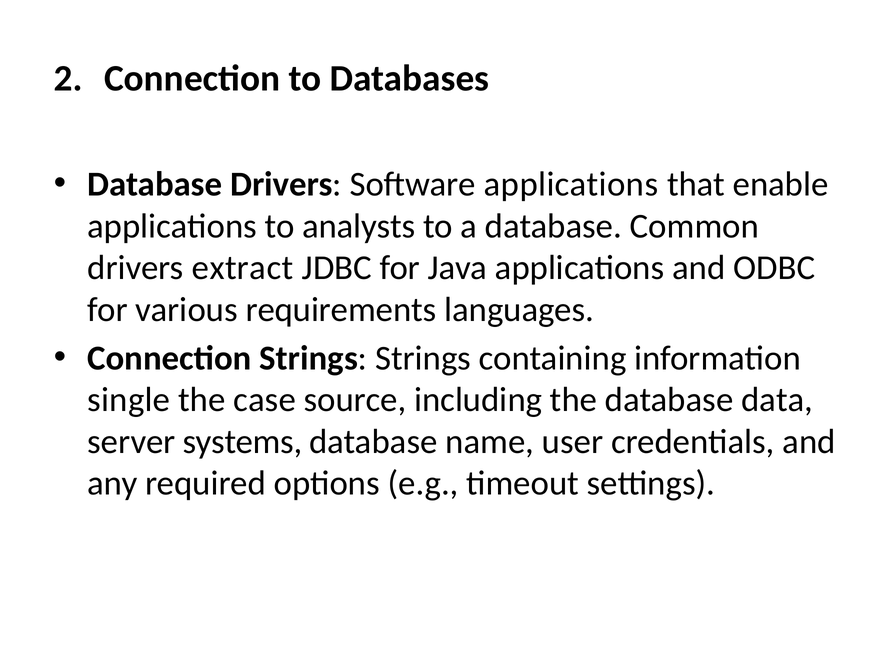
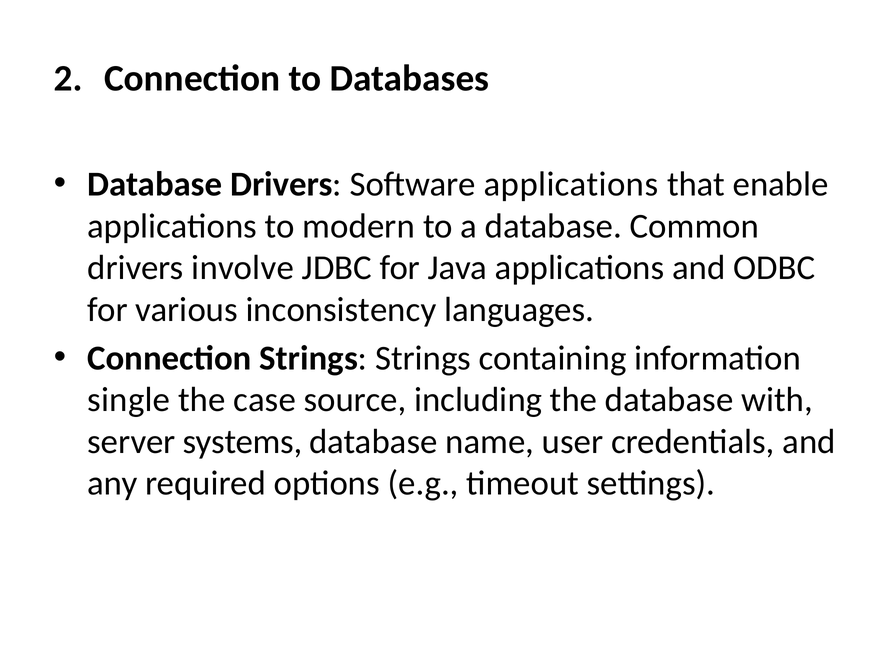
analysts: analysts -> modern (359, 226)
extract: extract -> involve (243, 268)
requirements: requirements -> inconsistency (341, 310)
data: data -> with (777, 400)
